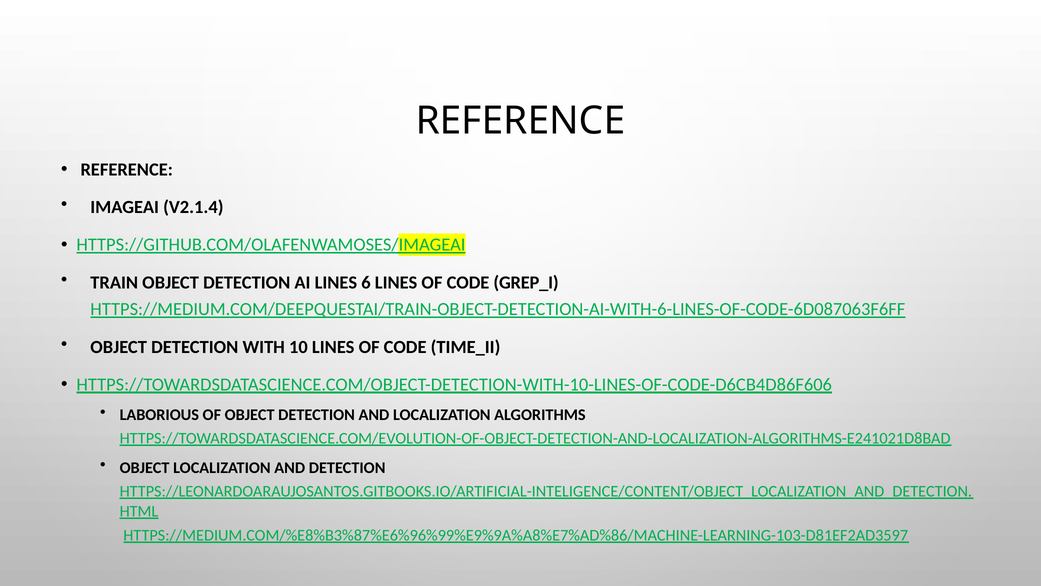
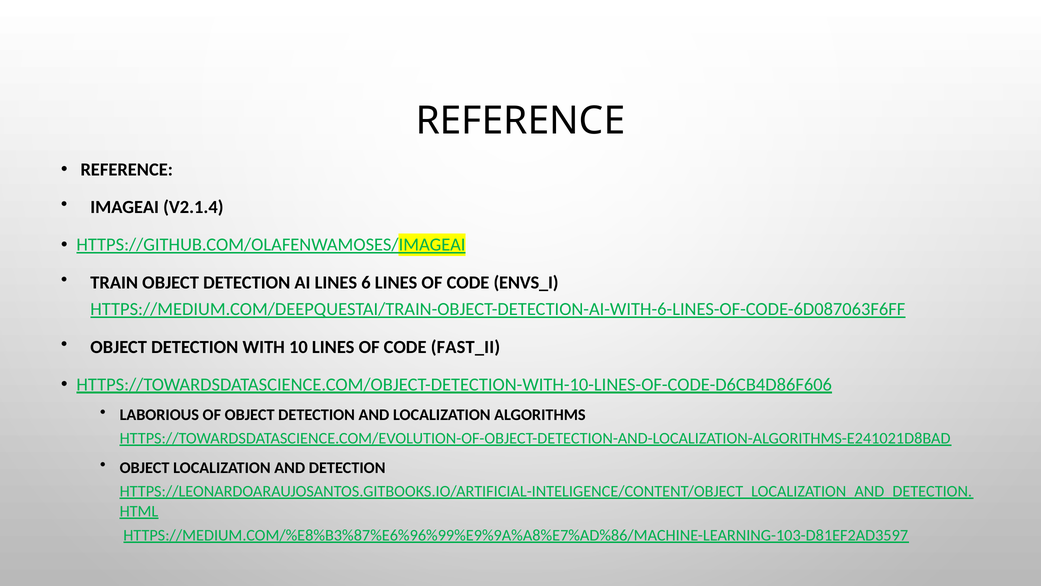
GREP_I: GREP_I -> ENVS_I (526, 282)
TIME_II: TIME_II -> FAST_II (465, 347)
